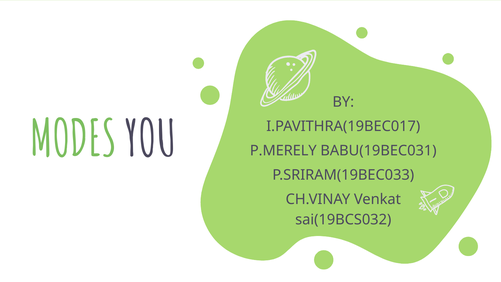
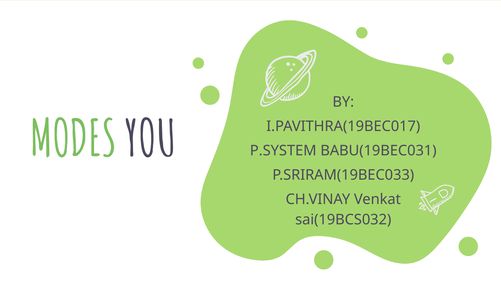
P.MERELY: P.MERELY -> P.SYSTEM (283, 151)
